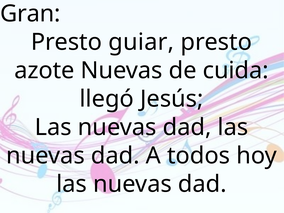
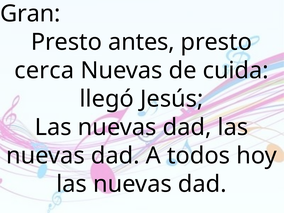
guiar: guiar -> antes (141, 42)
azote: azote -> cerca (44, 70)
